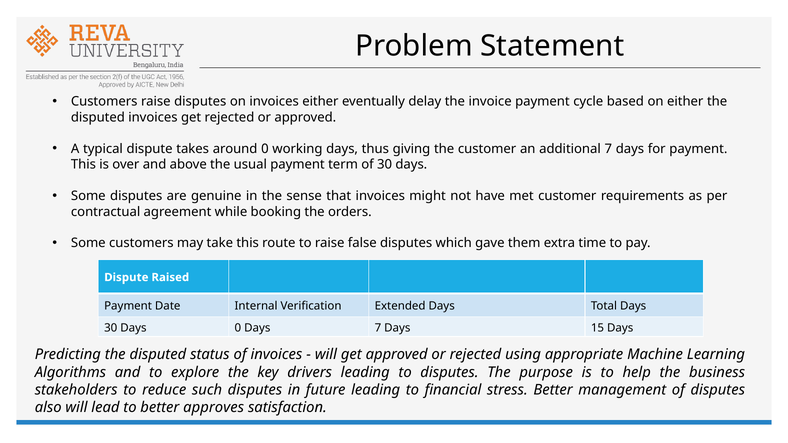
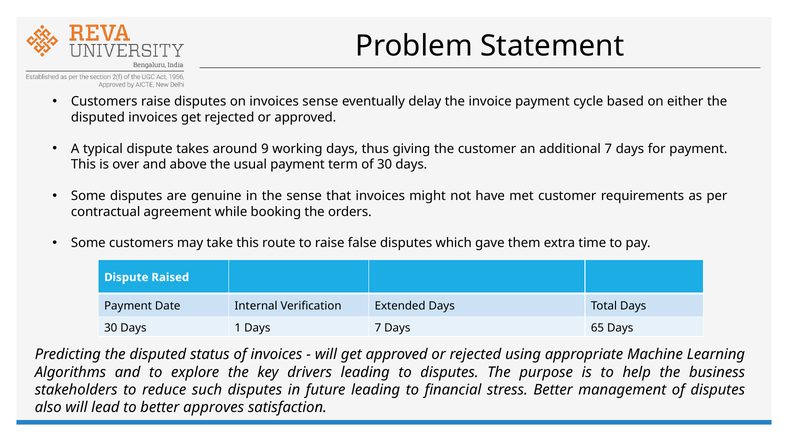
invoices either: either -> sense (320, 102)
around 0: 0 -> 9 (265, 149)
Days 0: 0 -> 1 (238, 328)
15: 15 -> 65 (598, 328)
